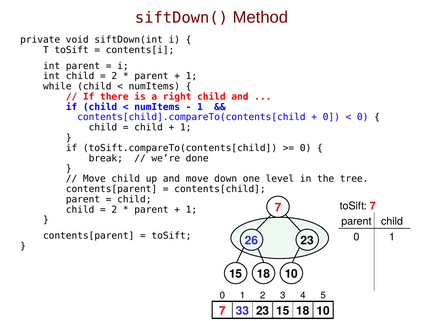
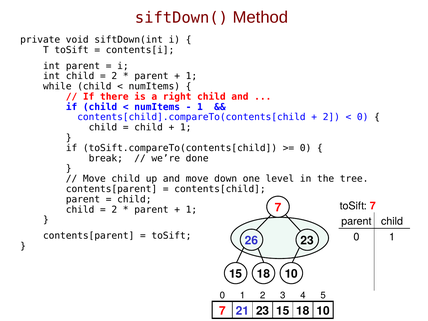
0: 0 -> 2 (331, 117)
33: 33 -> 21 (242, 311)
